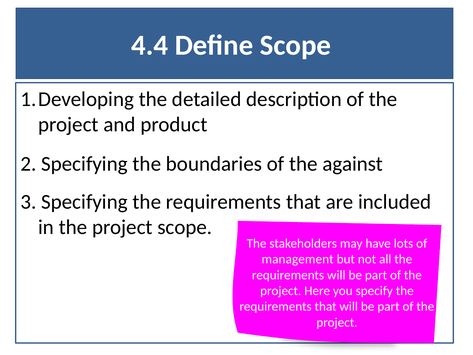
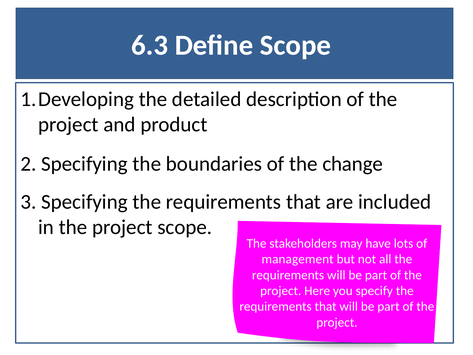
4.4: 4.4 -> 6.3 (150, 45)
against: against -> change (353, 164)
